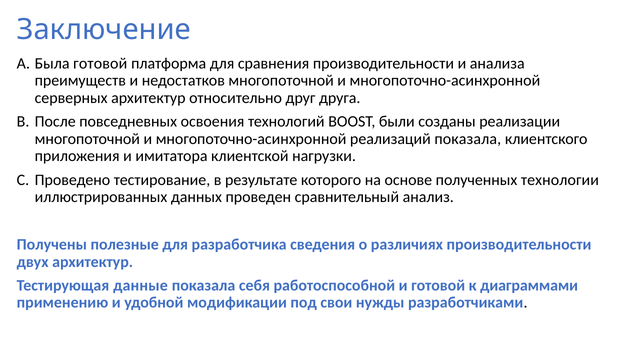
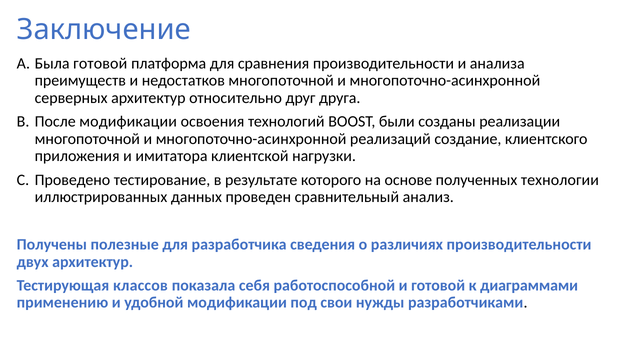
После повседневных: повседневных -> модификации (128, 122)
реализаций показала: показала -> создание (468, 139)
данные: данные -> классов (140, 286)
